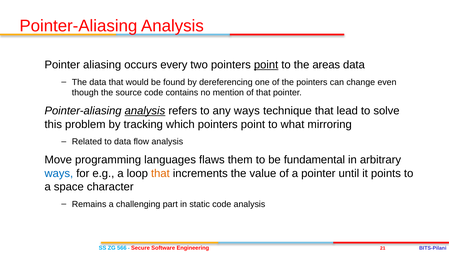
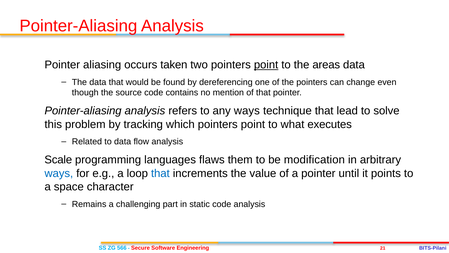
every: every -> taken (174, 65)
analysis underline: present -> none (145, 111)
mirroring: mirroring -> executes (330, 124)
Move: Move -> Scale (58, 160)
fundamental: fundamental -> modification (314, 160)
that colour: orange -> blue (160, 173)
